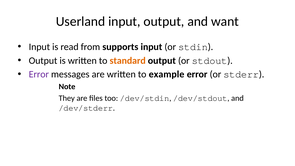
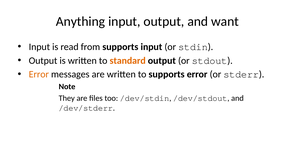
Userland: Userland -> Anything (81, 21)
Error colour: purple -> orange (39, 74)
to example: example -> supports (167, 74)
